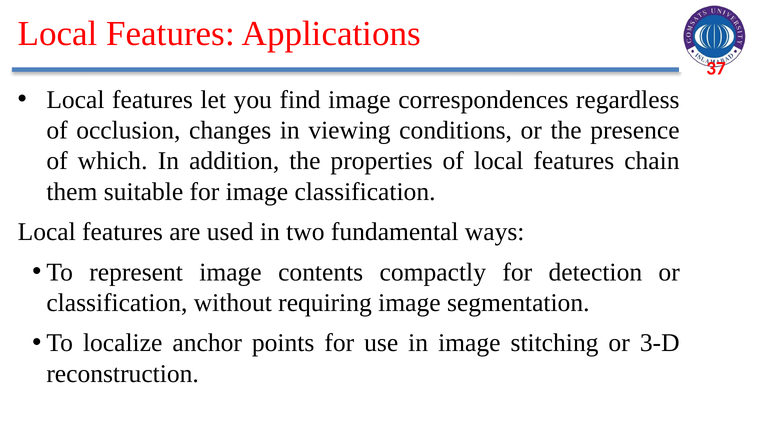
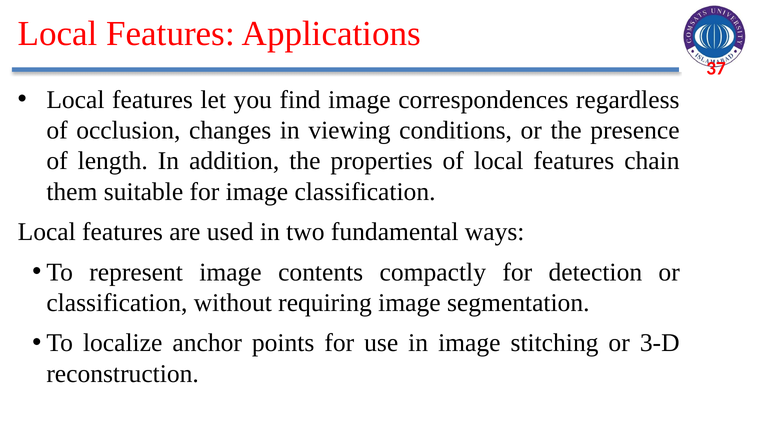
which: which -> length (113, 161)
